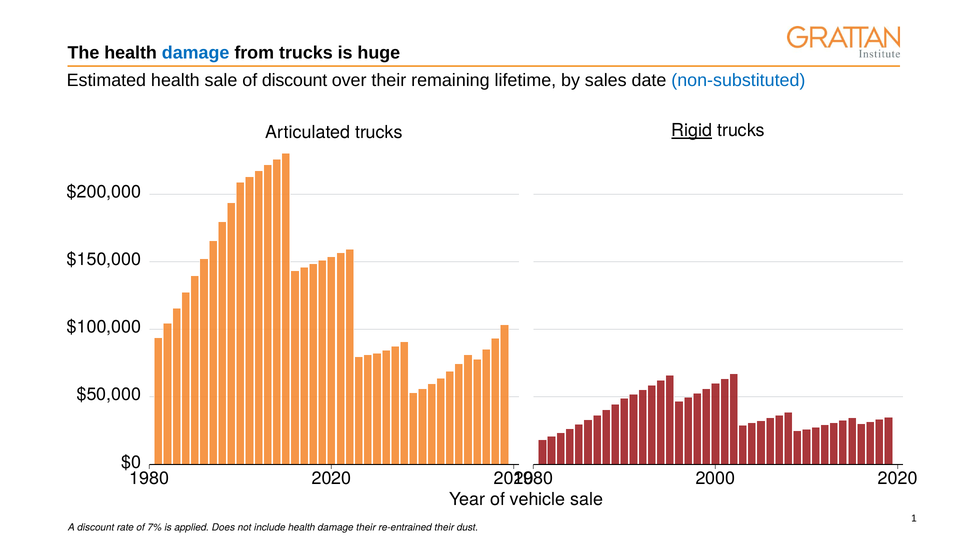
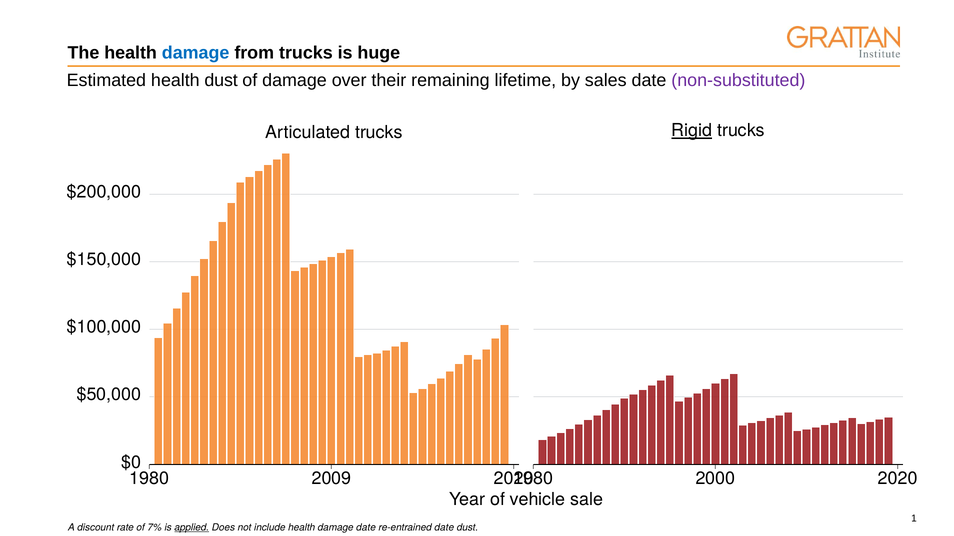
health sale: sale -> dust (221, 81)
of discount: discount -> damage (294, 81)
non-substituted colour: blue -> purple (738, 81)
1980 2020: 2020 -> 2009 (331, 479)
applied underline: none -> present (192, 528)
damage their: their -> date (366, 528)
re-entrained their: their -> date (444, 528)
